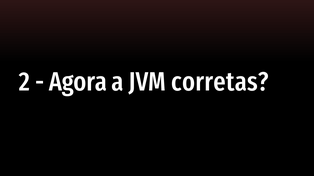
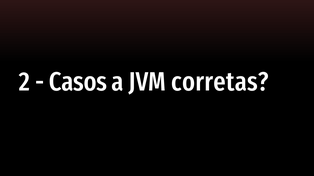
Agora: Agora -> Casos (78, 82)
